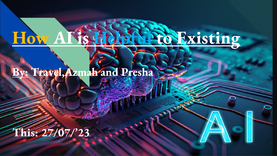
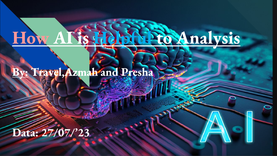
How colour: yellow -> pink (31, 38)
Existing: Existing -> Analysis (208, 38)
This: This -> Data (25, 132)
